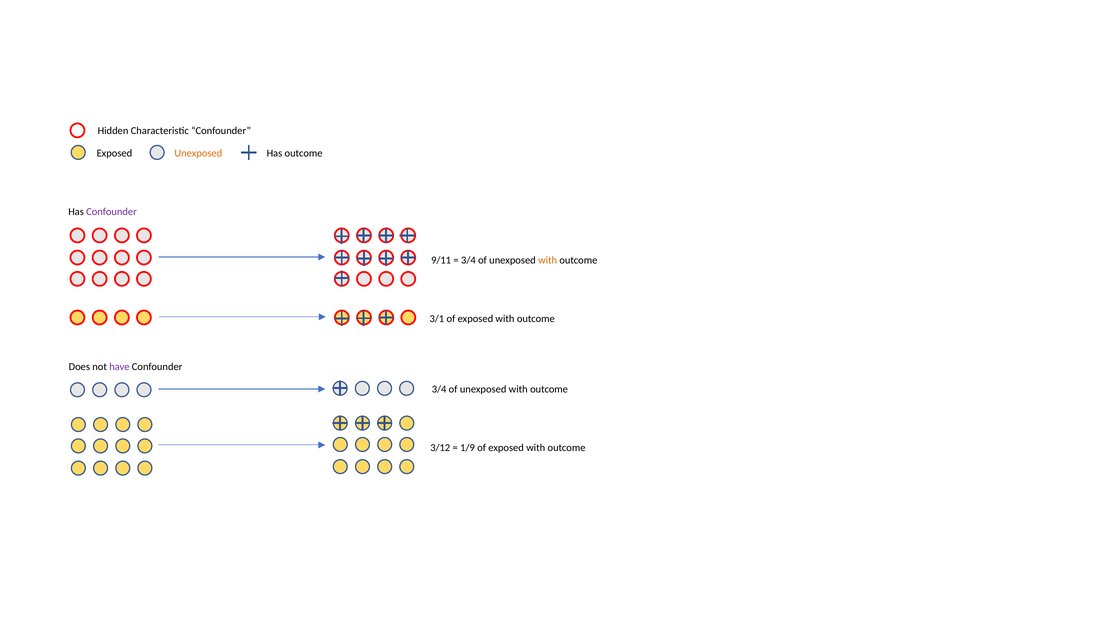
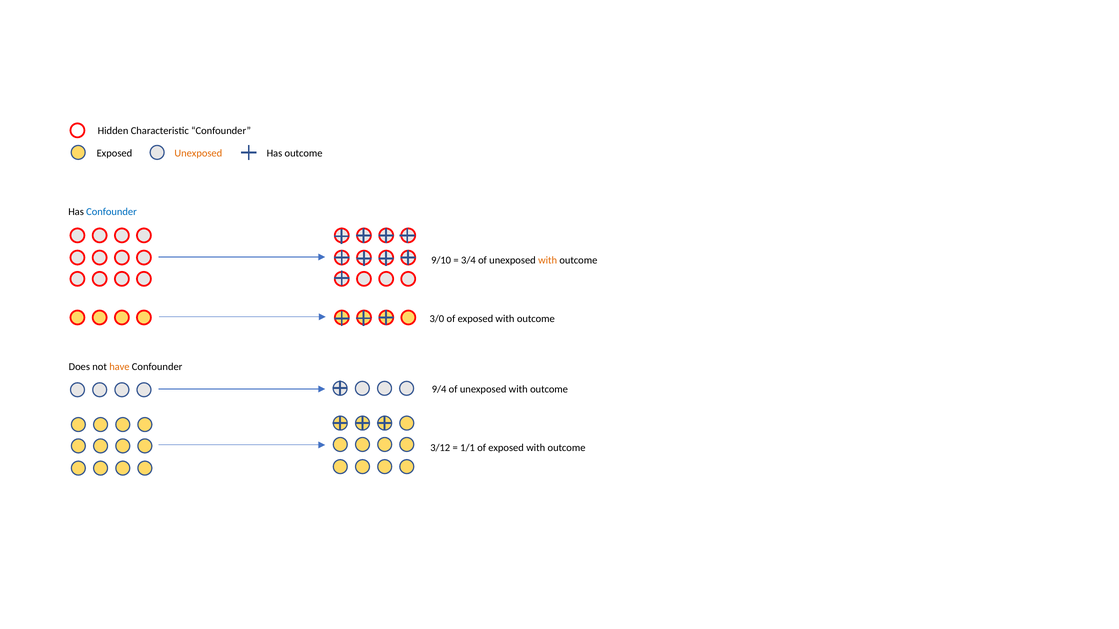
Confounder colour: purple -> blue (112, 212)
9/11: 9/11 -> 9/10 (441, 260)
3/1: 3/1 -> 3/0 (437, 319)
have colour: purple -> orange (119, 367)
3/4: 3/4 -> 9/4 (439, 389)
1/9: 1/9 -> 1/1 (468, 448)
